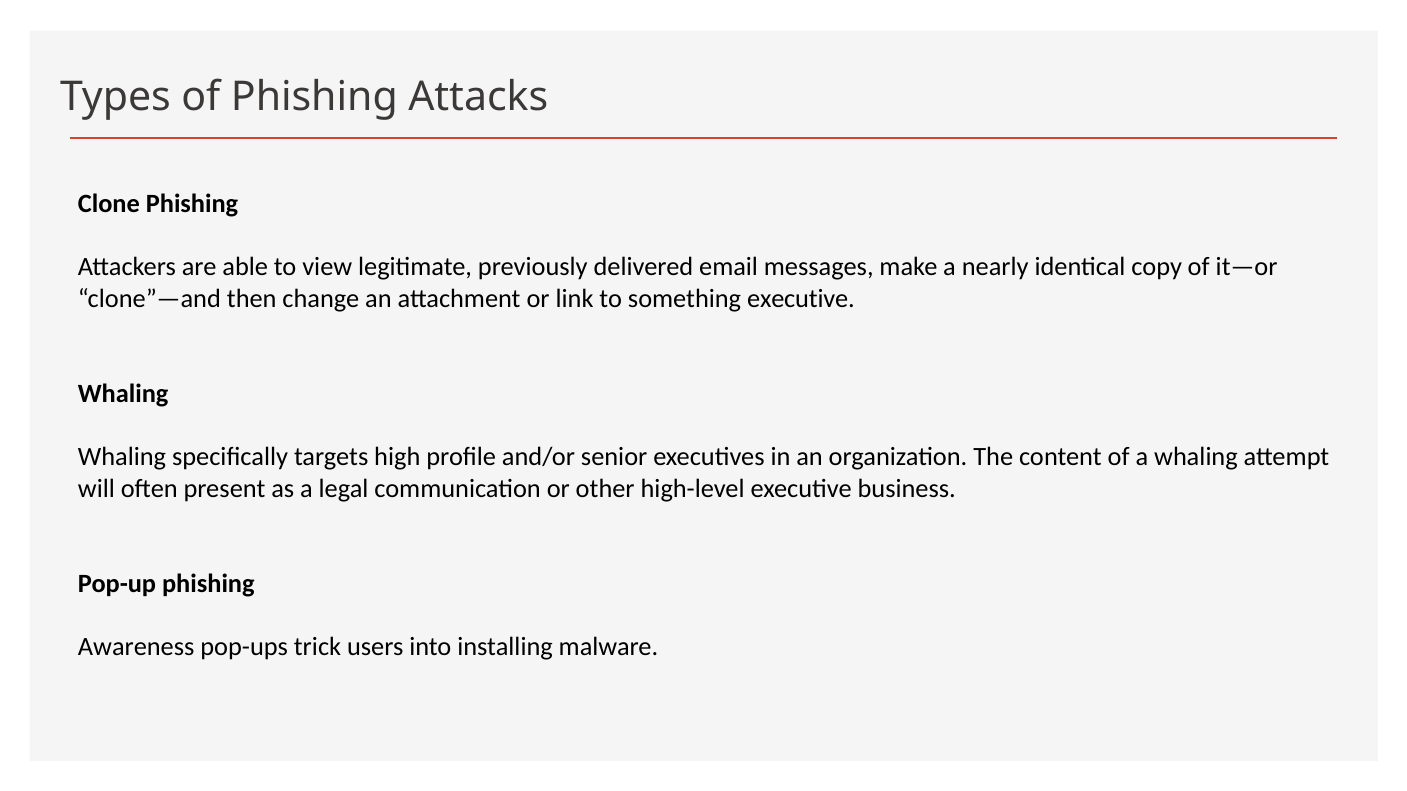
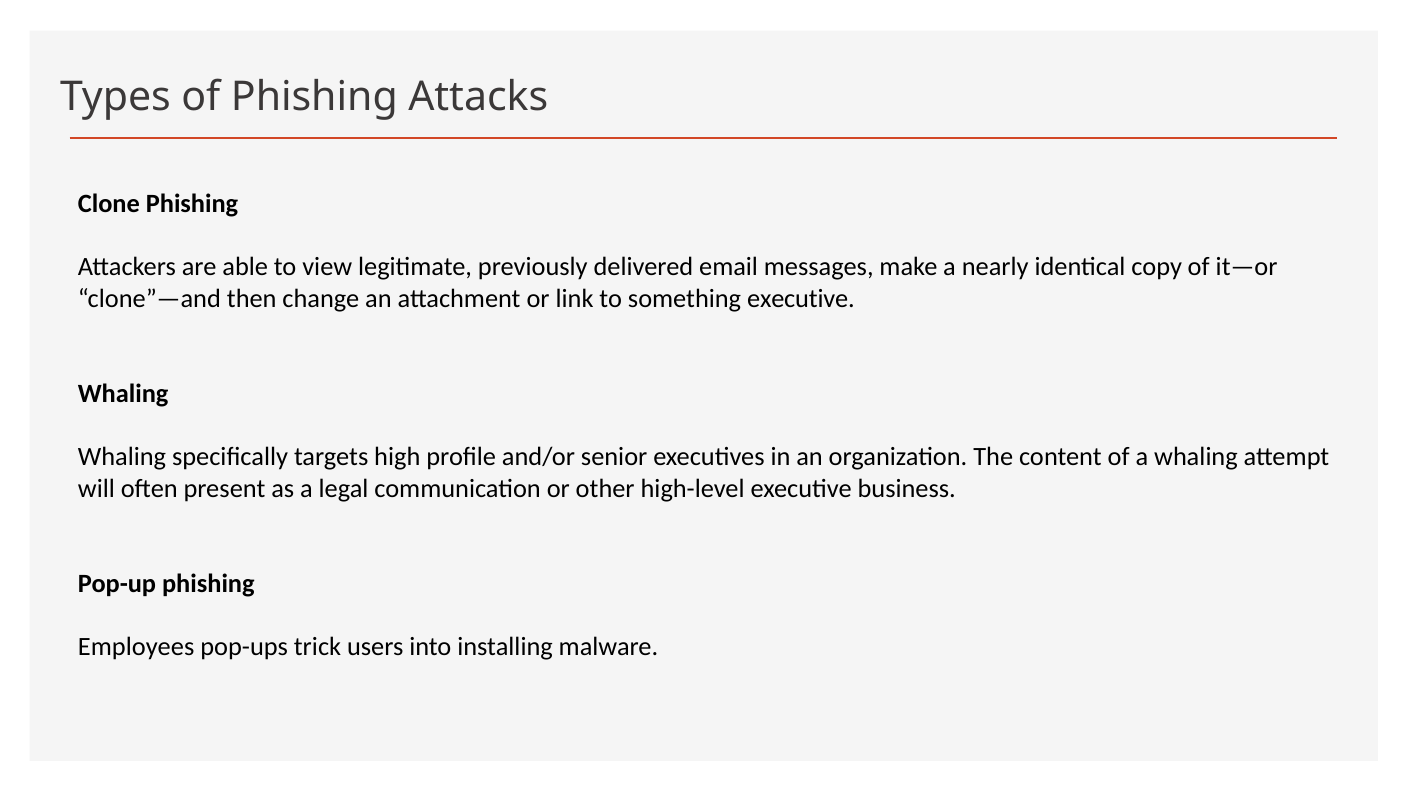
Awareness: Awareness -> Employees (136, 647)
